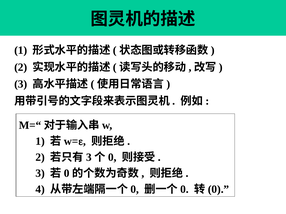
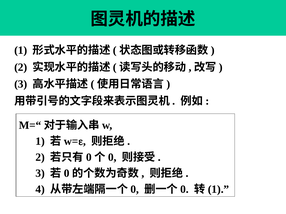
3: 3 -> 0 (89, 158)
0: 0 -> 1 (219, 190)
